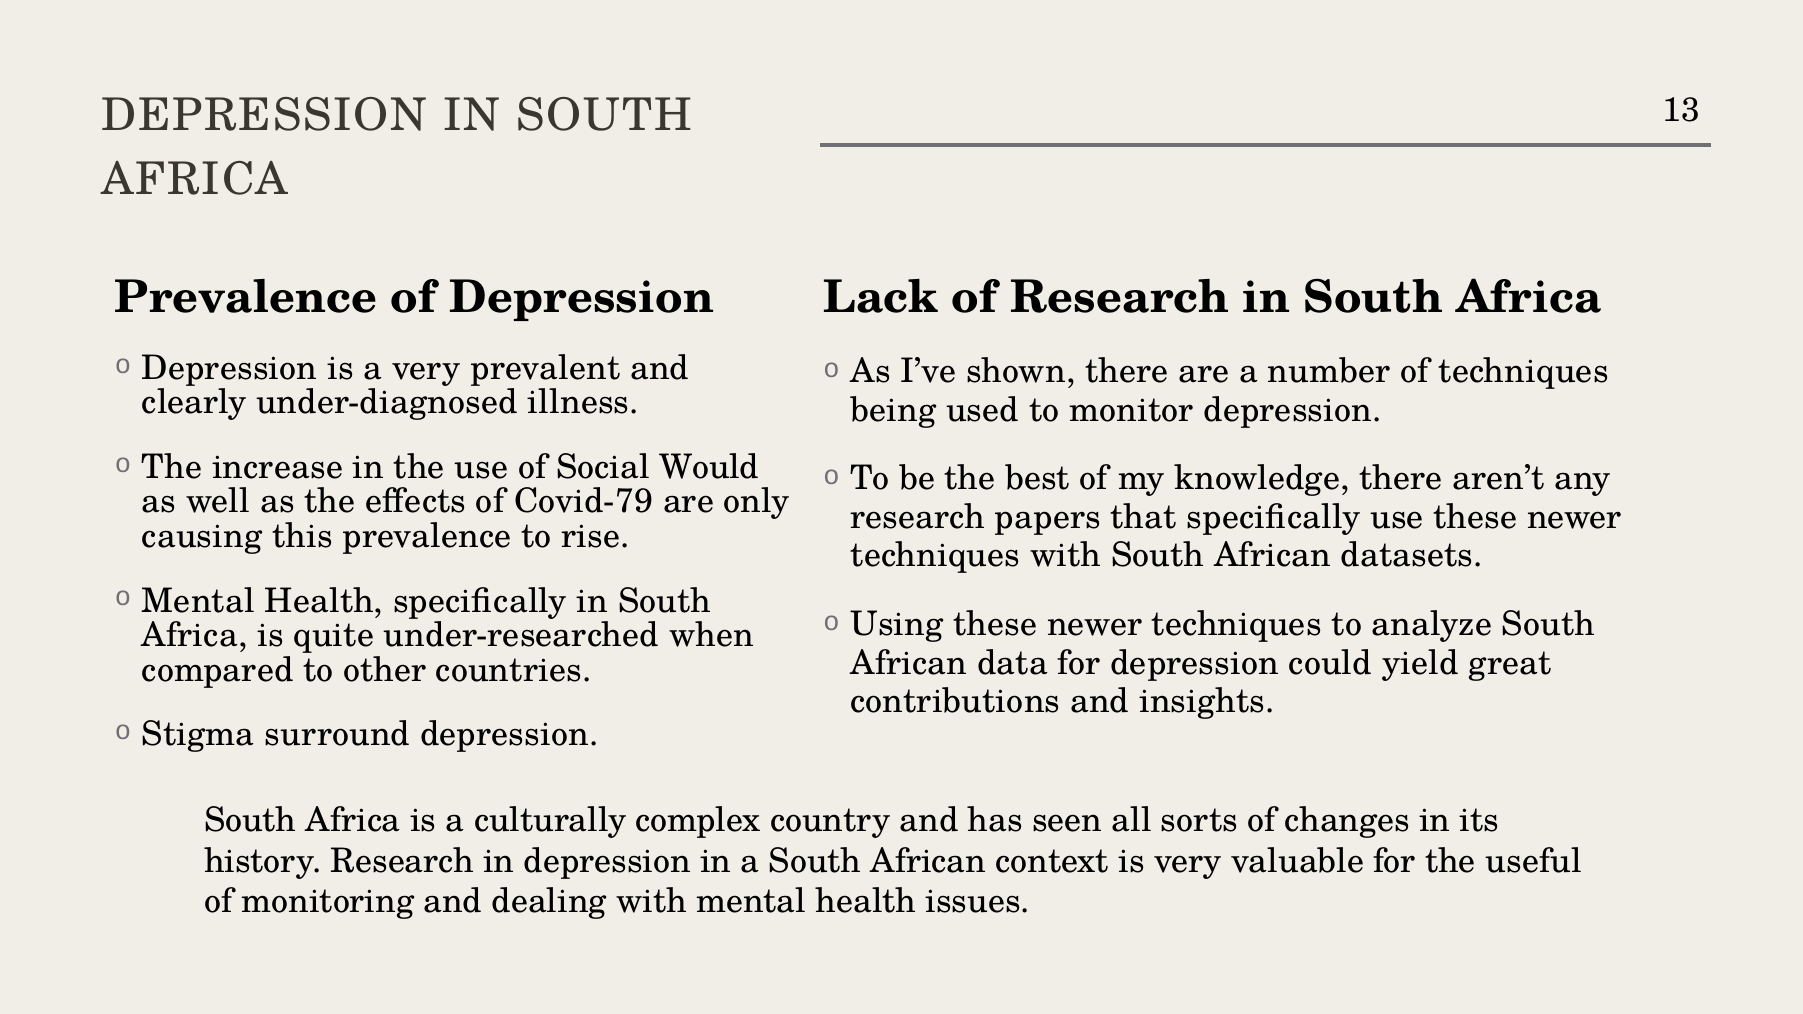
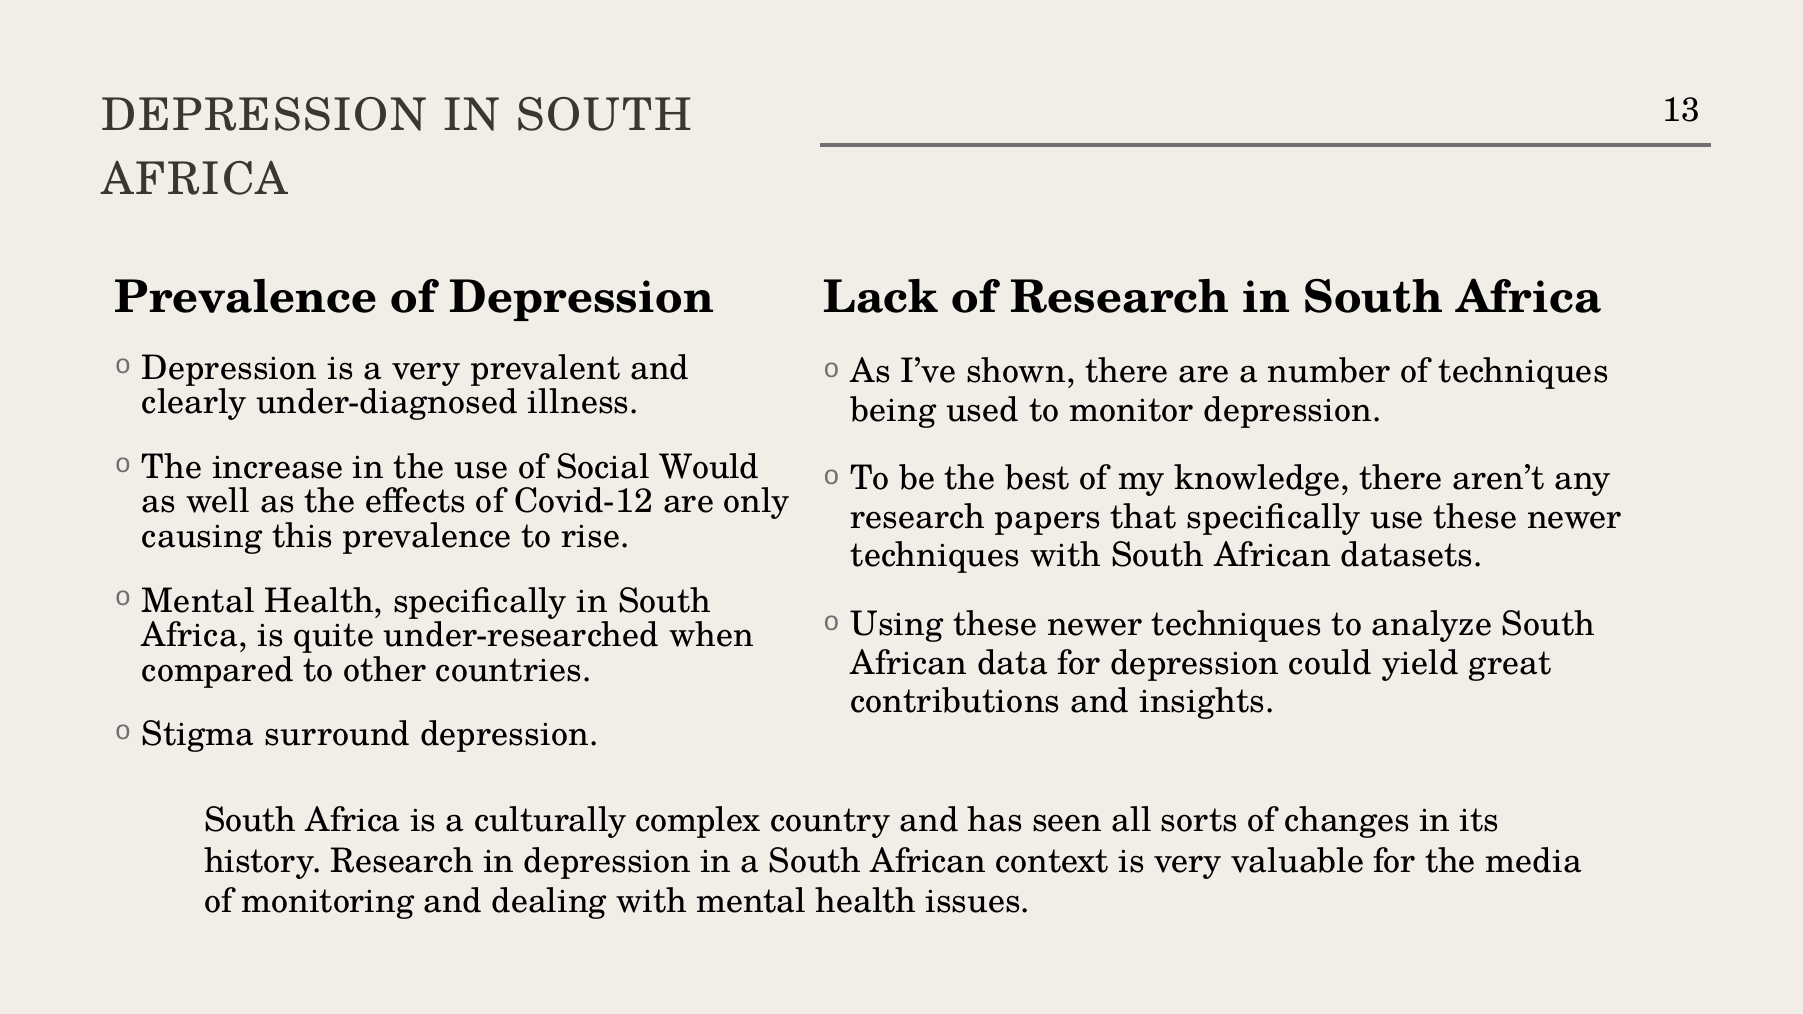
Covid-79: Covid-79 -> Covid-12 (584, 502)
useful: useful -> media (1534, 861)
